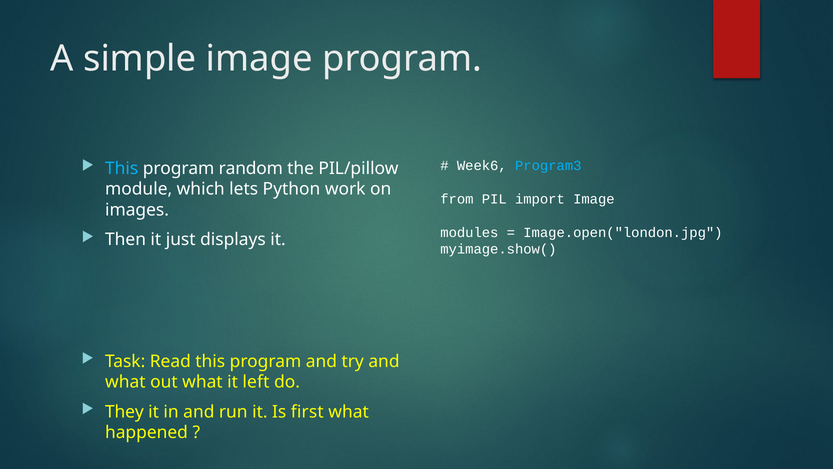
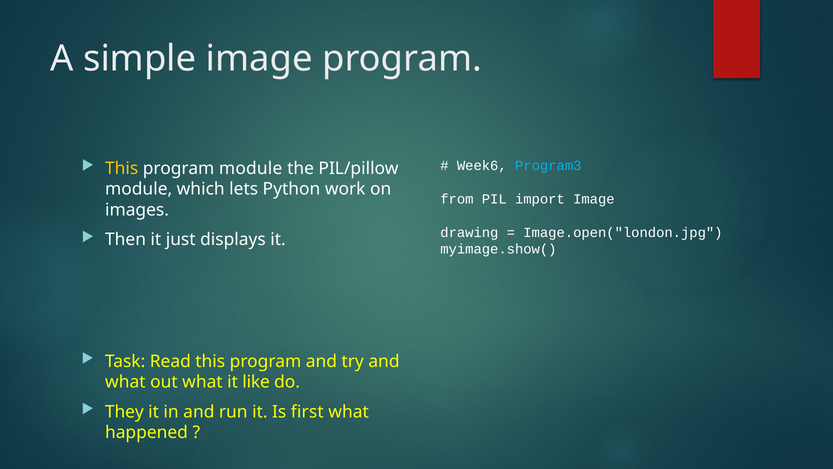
This colour: light blue -> yellow (122, 168)
program random: random -> module (251, 168)
modules: modules -> drawing (469, 232)
left: left -> like (256, 382)
